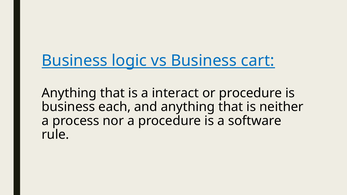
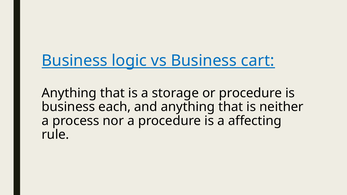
interact: interact -> storage (175, 93)
software: software -> affecting (255, 121)
